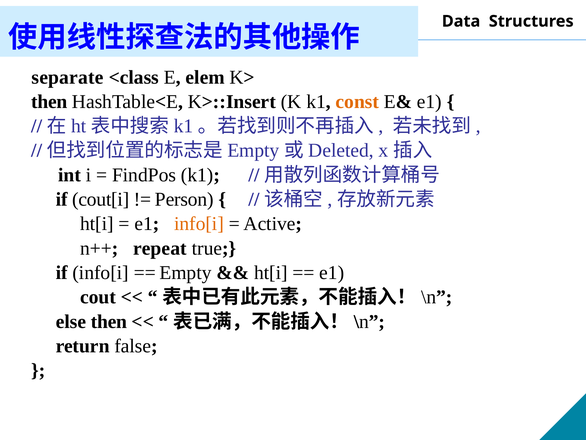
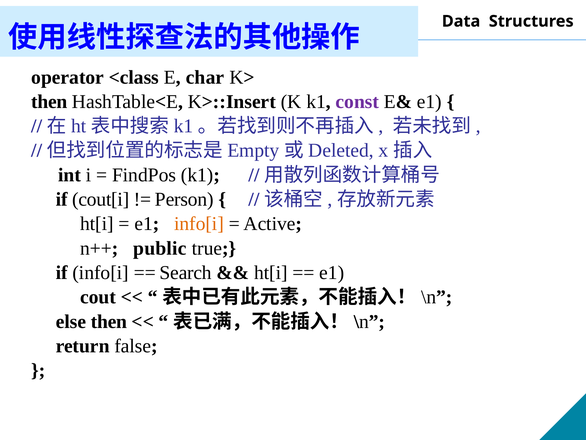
separate: separate -> operator (68, 77)
elem: elem -> char (205, 77)
const colour: orange -> purple (357, 102)
repeat: repeat -> public (160, 248)
Empty: Empty -> Search (186, 272)
